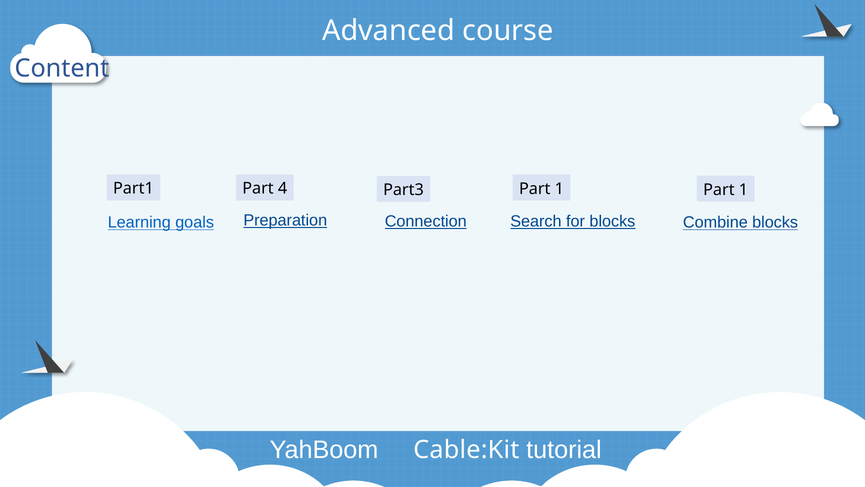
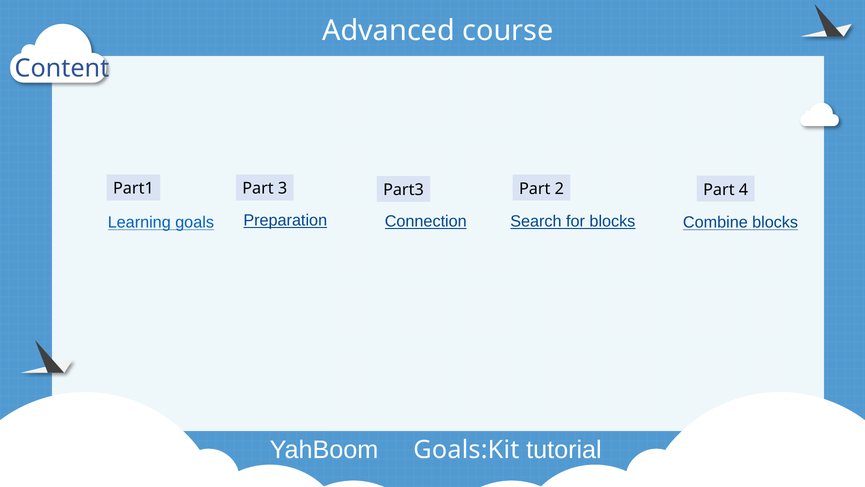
4: 4 -> 3 (283, 188)
1: 1 -> 2 (559, 188)
1: 1 -> 4 (743, 190)
Cable:Kit: Cable:Kit -> Goals:Kit (466, 449)
